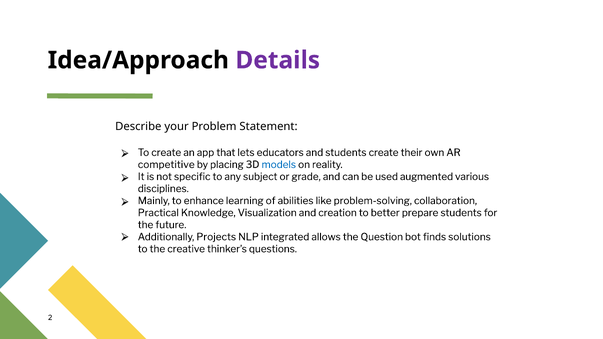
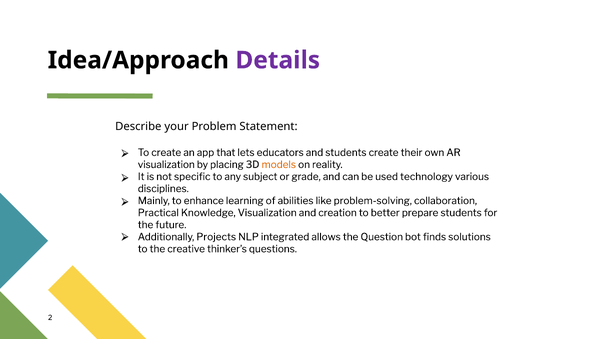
competitive: competitive -> visualization (166, 165)
models colour: blue -> orange (279, 165)
augmented: augmented -> technology (426, 177)
